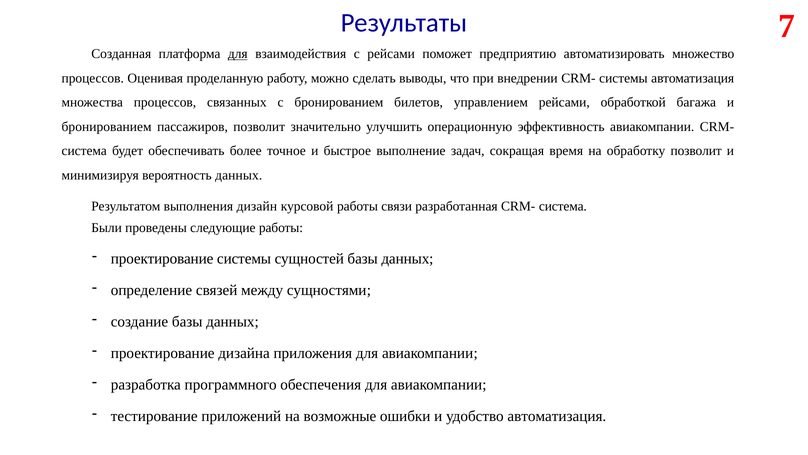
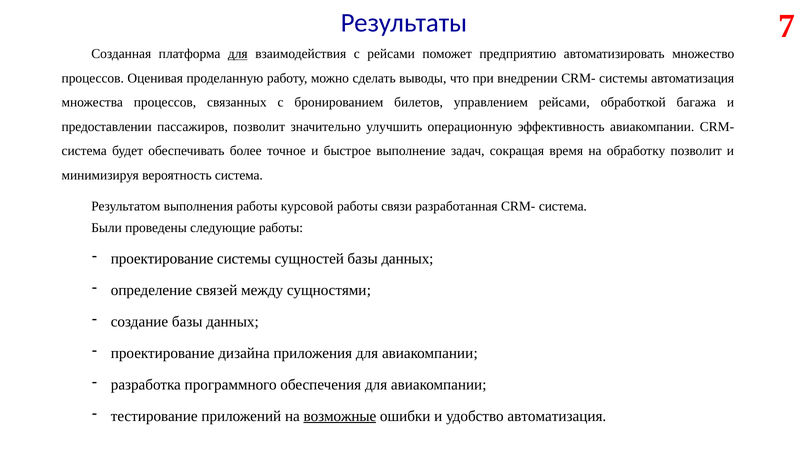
бронированием: бронированием -> предоставлении (107, 127)
вероятность данных: данных -> система (239, 175)
выполнения дизайн: дизайн -> работы (257, 206)
возможные underline: none -> present (340, 416)
